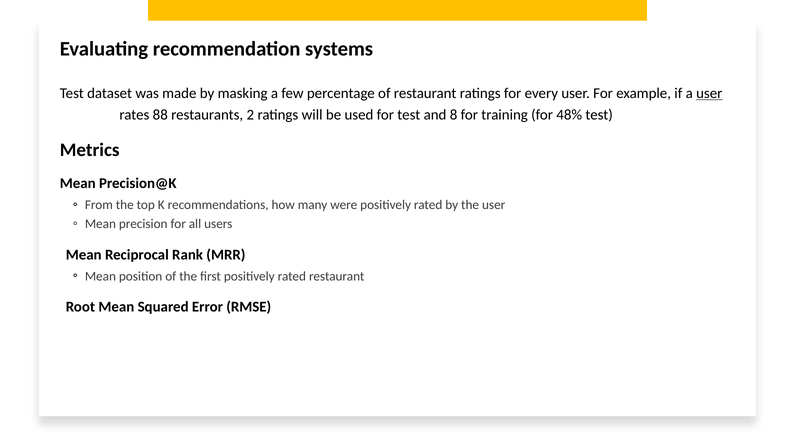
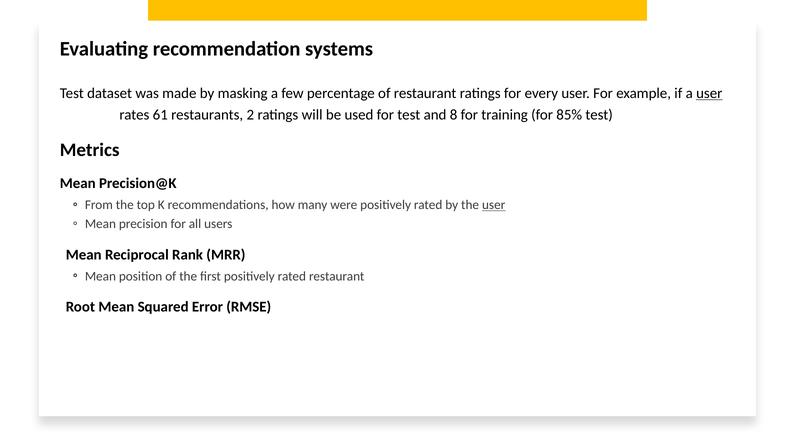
88: 88 -> 61 (160, 115)
48%: 48% -> 85% (569, 115)
user underline: none -> present (494, 205)
